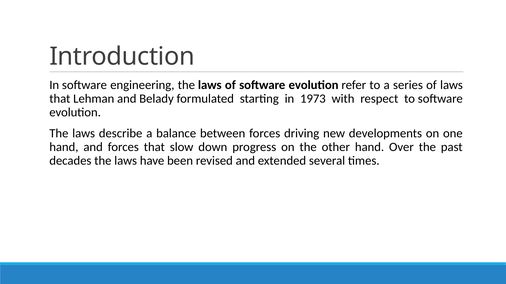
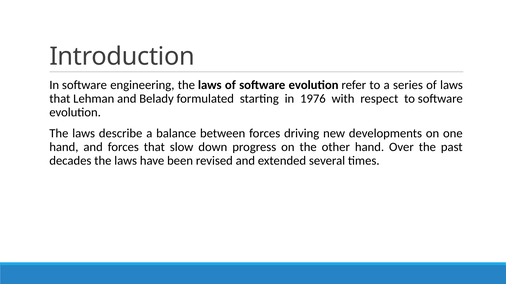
1973: 1973 -> 1976 (313, 99)
